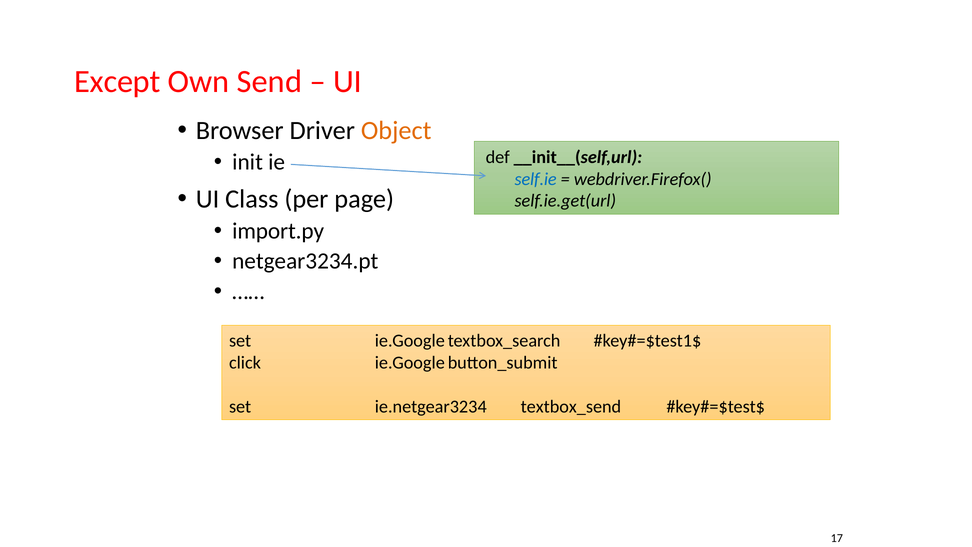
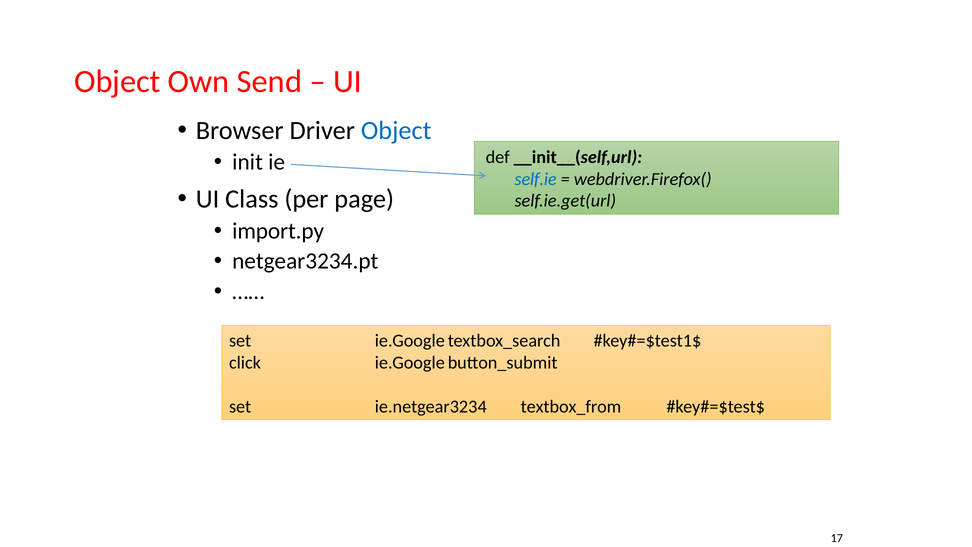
Except: Except -> Object (117, 82)
Object colour: orange -> blue (396, 130)
textbox_send: textbox_send -> textbox_from (571, 406)
